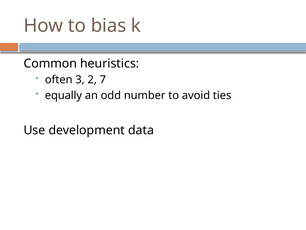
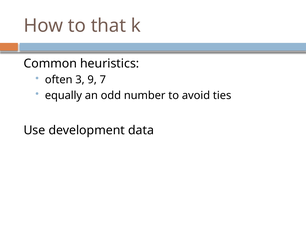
bias: bias -> that (108, 26)
2: 2 -> 9 (92, 80)
